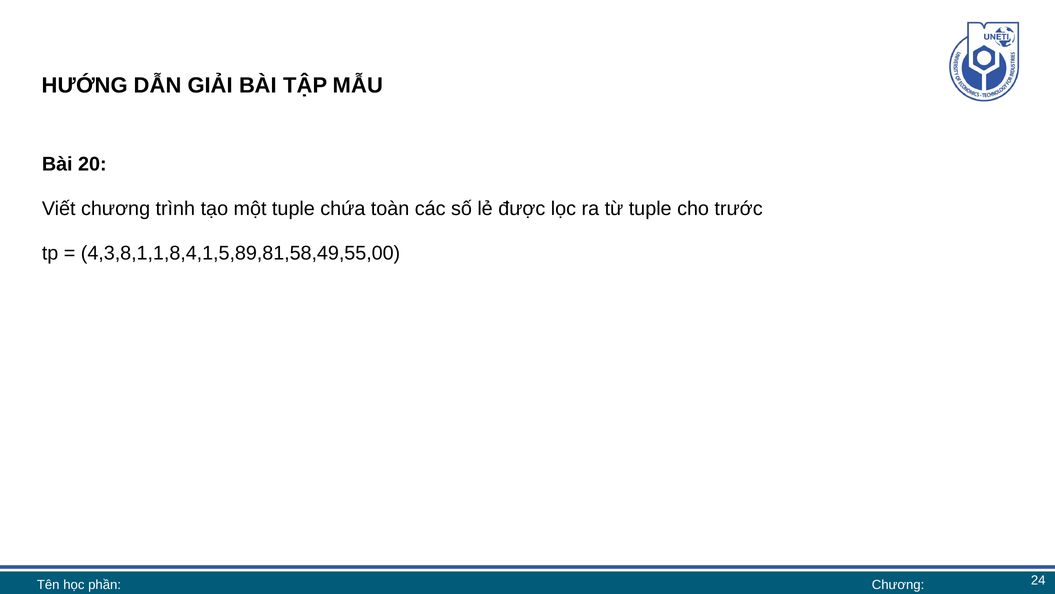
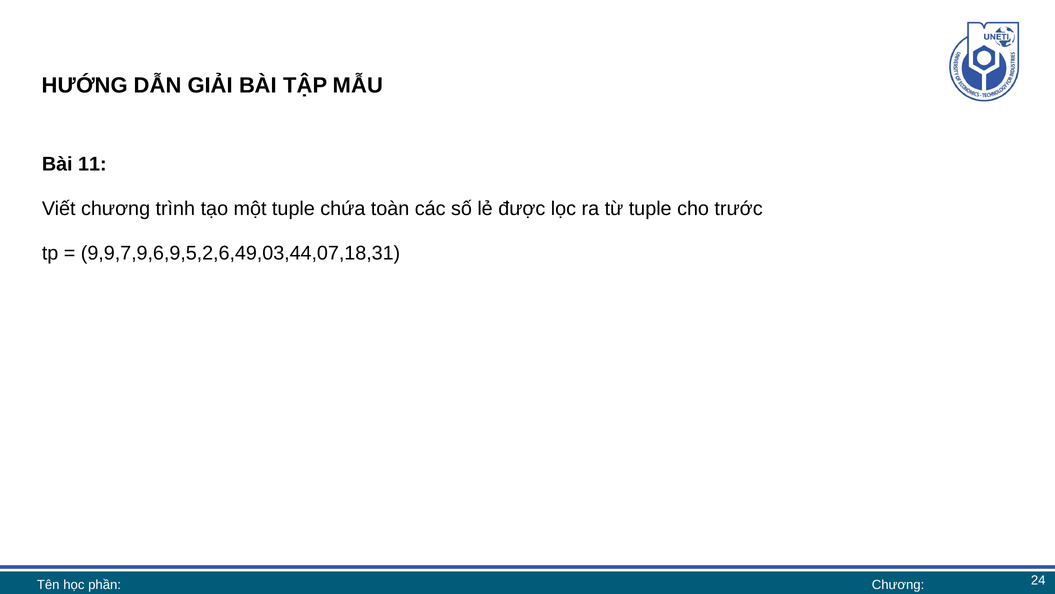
20: 20 -> 11 (92, 164)
4,3,8,1,1,8,4,1,5,89,81,58,49,55,00: 4,3,8,1,1,8,4,1,5,89,81,58,49,55,00 -> 9,9,7,9,6,9,5,2,6,49,03,44,07,18,31 (241, 253)
